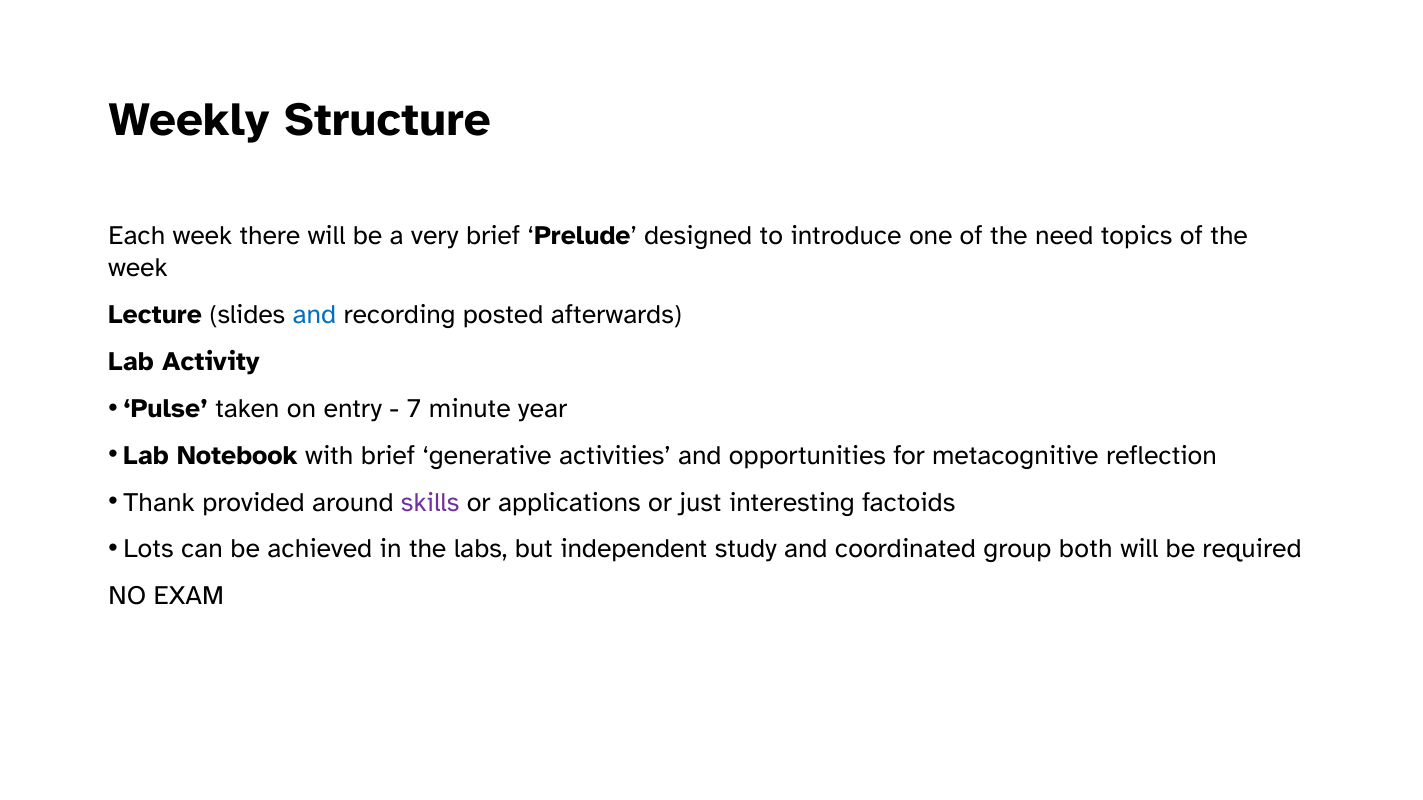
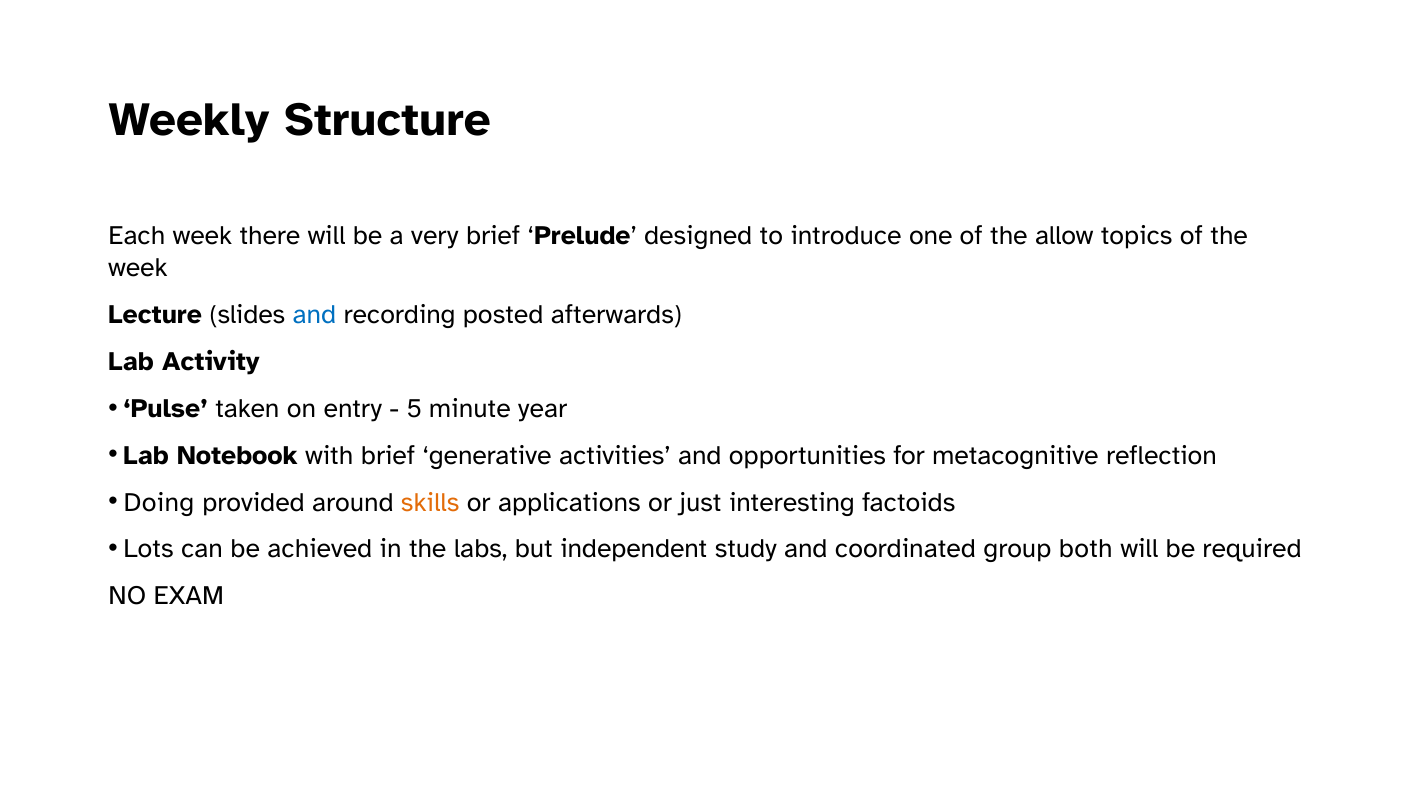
need: need -> allow (1064, 236)
7: 7 -> 5 (414, 409)
Thank: Thank -> Doing (159, 503)
skills colour: purple -> orange (430, 503)
